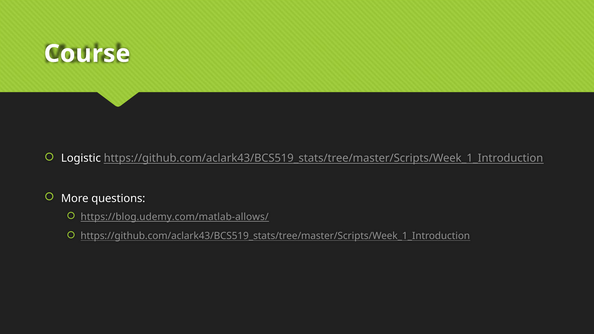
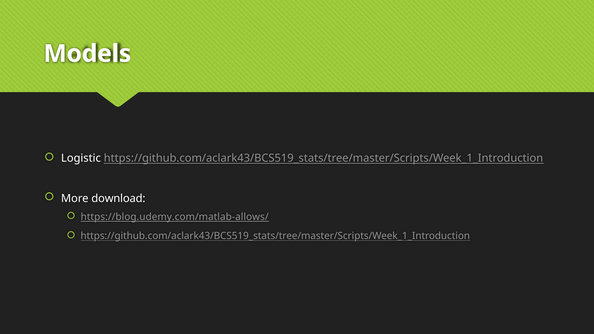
Course: Course -> Models (87, 54)
questions: questions -> download (118, 199)
